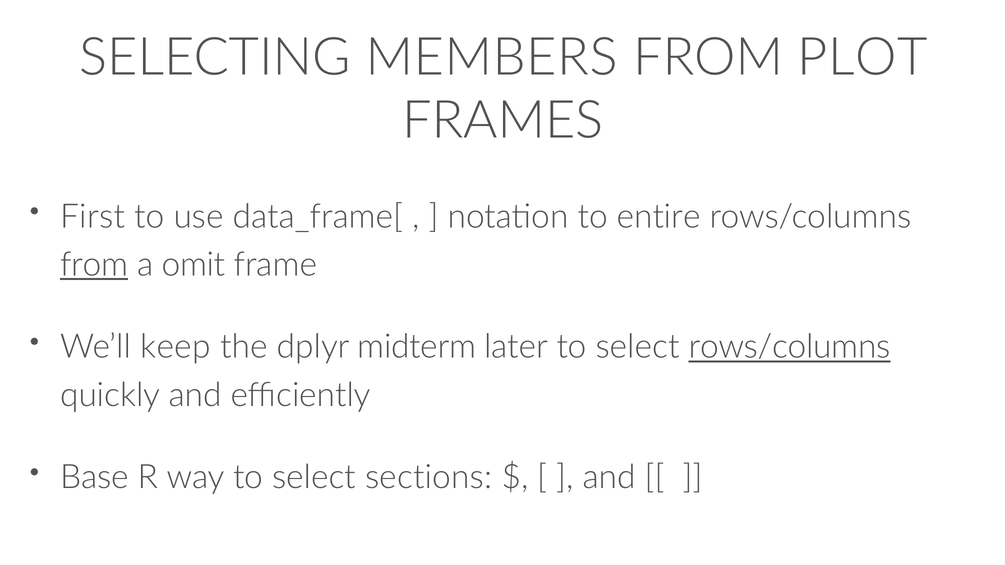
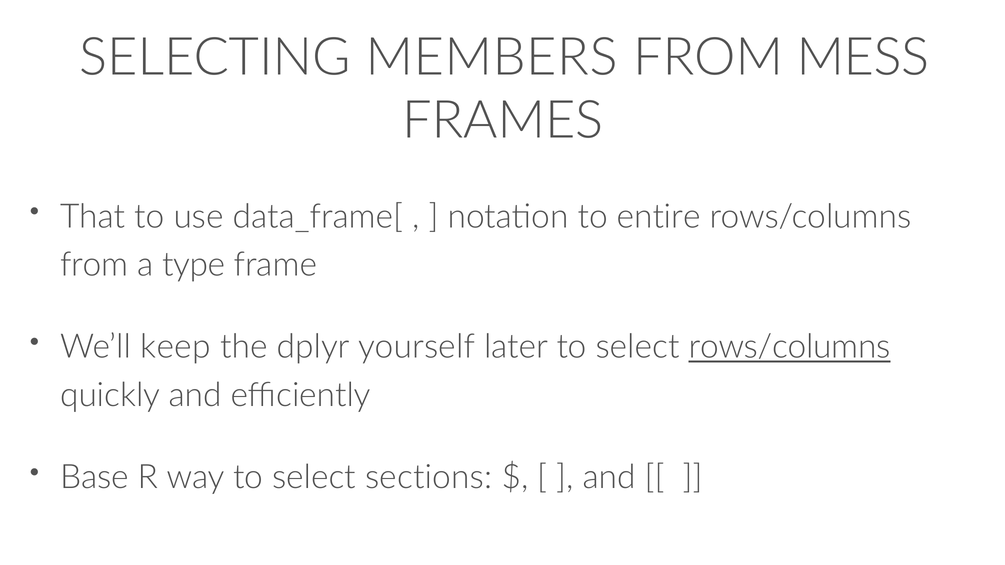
PLOT: PLOT -> MESS (863, 58)
First: First -> That (93, 217)
from underline: present -> none (94, 265)
omit: omit -> type (194, 265)
midterm: midterm -> yourself (416, 347)
